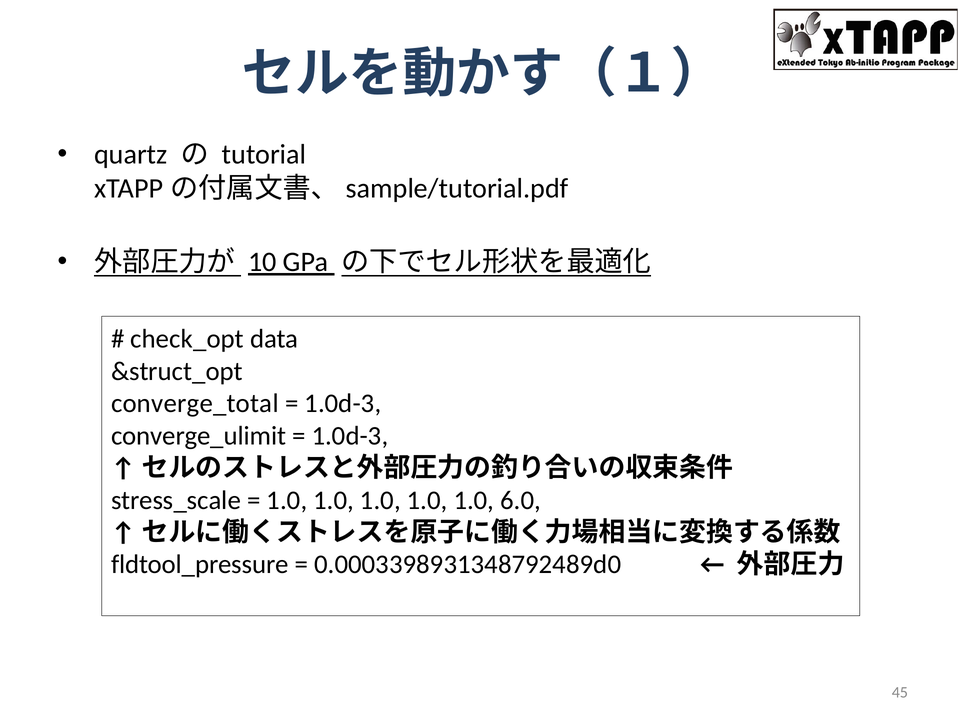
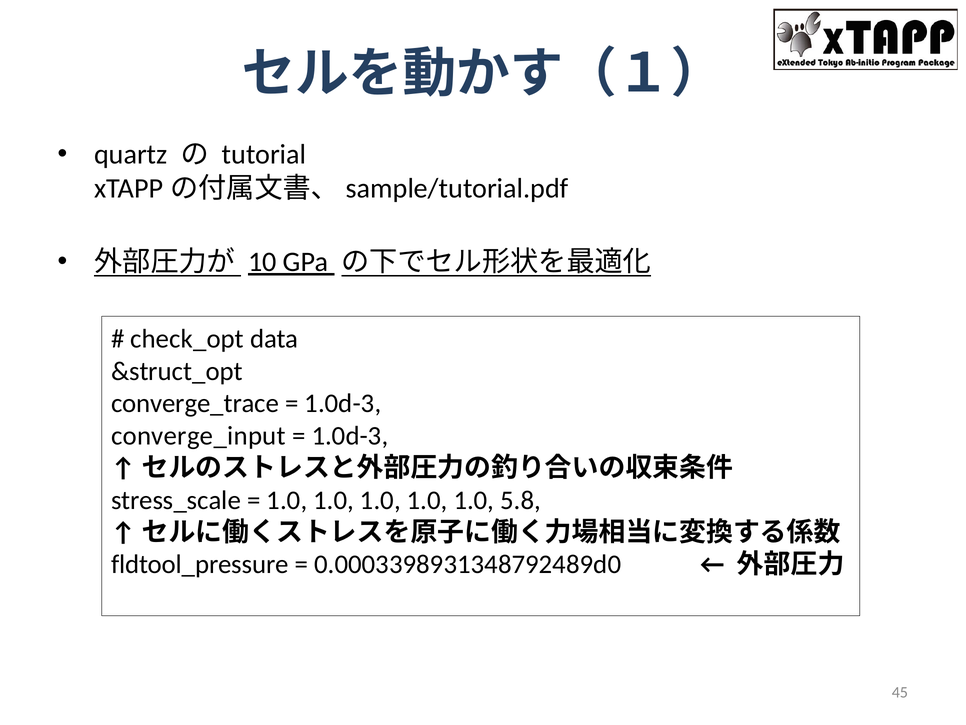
converge_total: converge_total -> converge_trace (195, 403)
converge_ulimit: converge_ulimit -> converge_input (198, 435)
6.0: 6.0 -> 5.8 (521, 500)
